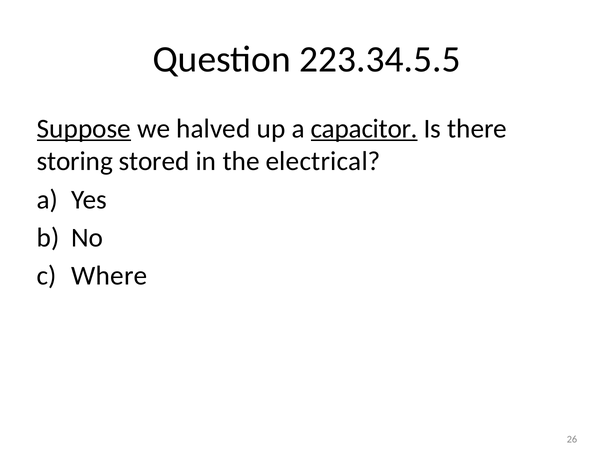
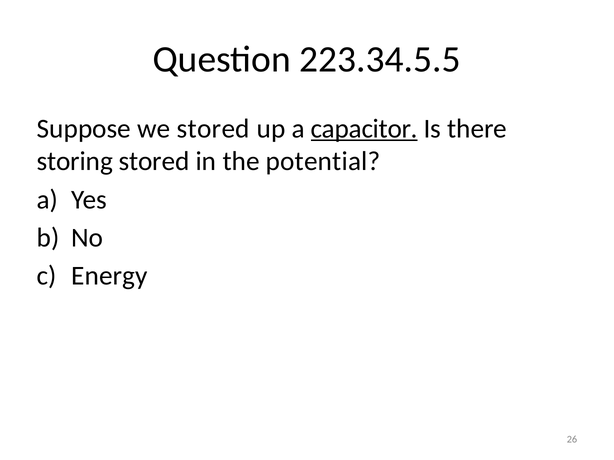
Suppose underline: present -> none (84, 129)
we halved: halved -> stored (213, 129)
electrical: electrical -> potential (323, 162)
Where: Where -> Energy (109, 276)
